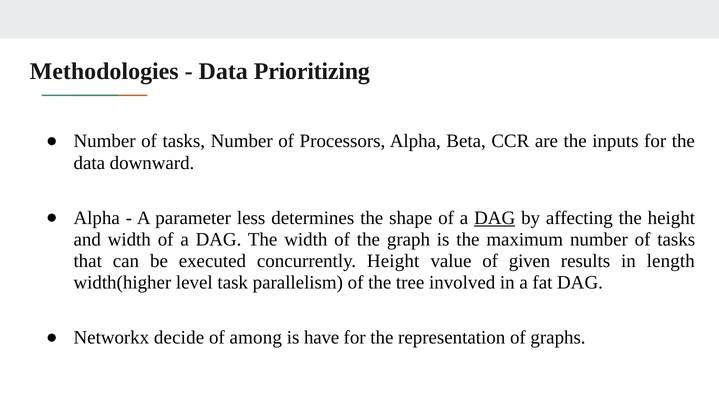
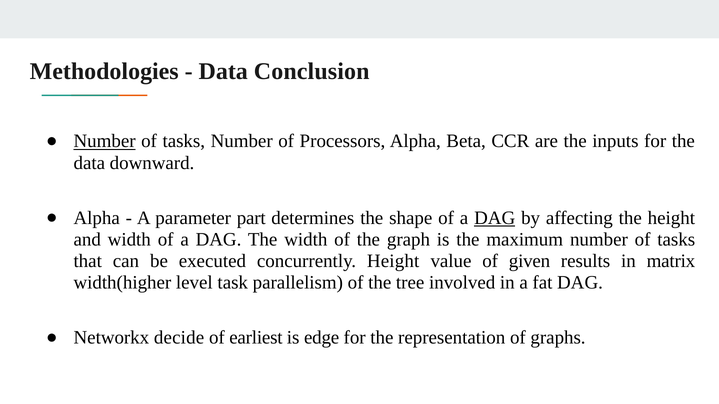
Prioritizing: Prioritizing -> Conclusion (312, 71)
Number underline: none -> present (105, 141)
less: less -> part (251, 218)
length: length -> matrix (671, 261)
among: among -> earliest (256, 338)
have: have -> edge (322, 338)
